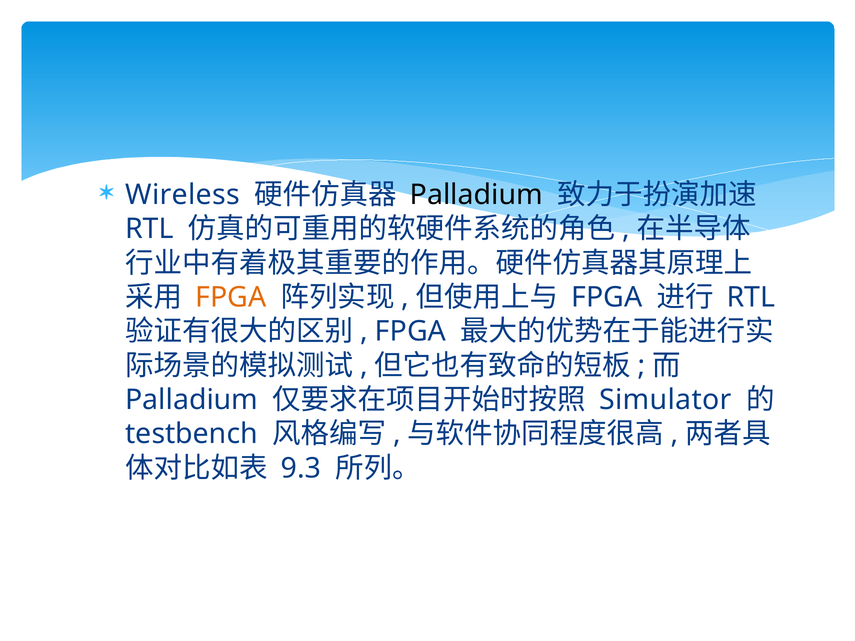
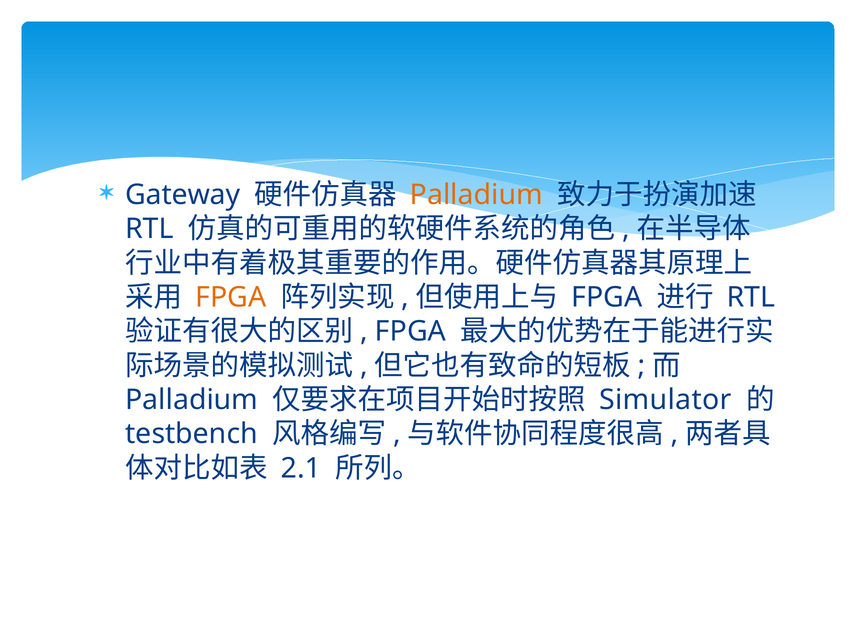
Wireless: Wireless -> Gateway (183, 195)
Palladium colour: black -> orange (476, 195)
9.3: 9.3 -> 2.1 (301, 468)
